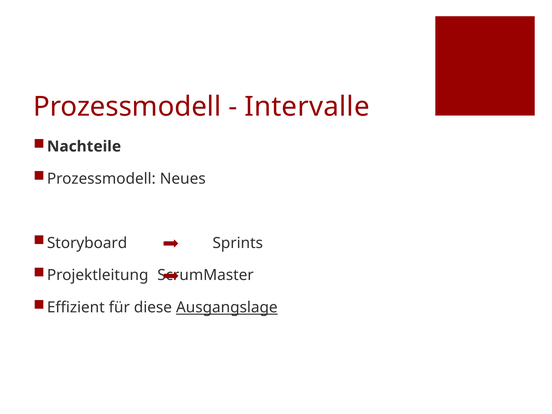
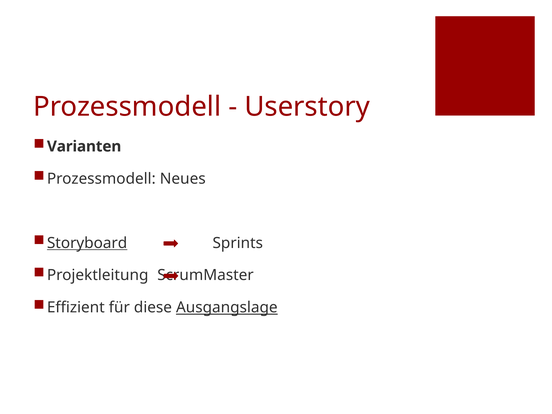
Intervalle: Intervalle -> Userstory (307, 107)
Nachteile: Nachteile -> Varianten (84, 146)
Storyboard underline: none -> present (87, 243)
